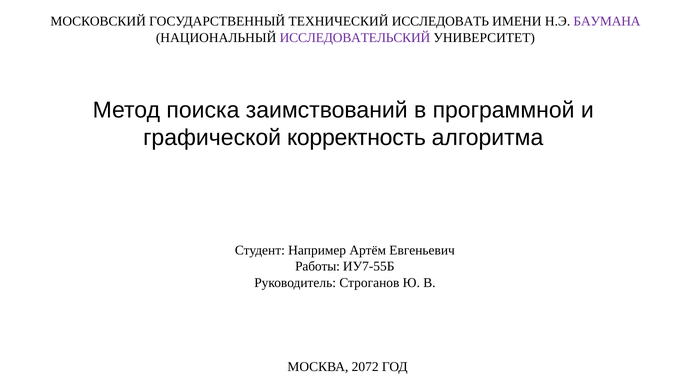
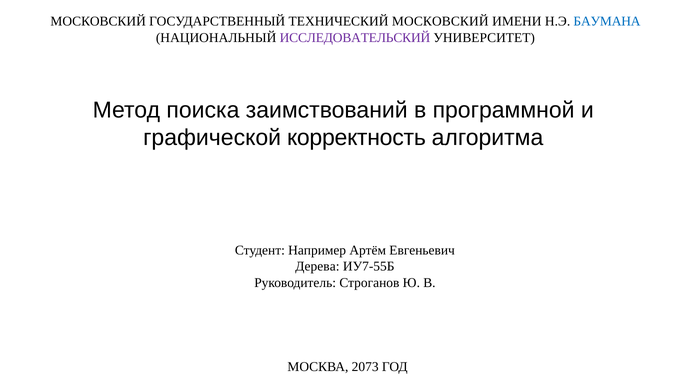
ТЕХНИЧЕСКИЙ ИССЛЕДОВАТЬ: ИССЛЕДОВАТЬ -> МОСКОВСКИЙ (440, 22)
БАУМАНА colour: purple -> blue (607, 22)
Работы: Работы -> Дерева (317, 267)
2072: 2072 -> 2073 (365, 367)
